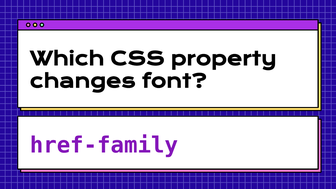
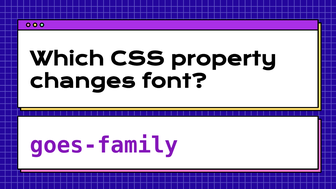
href-family: href-family -> goes-family (104, 145)
